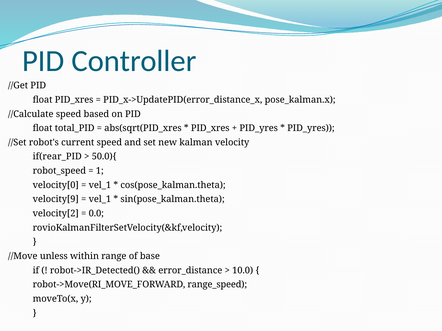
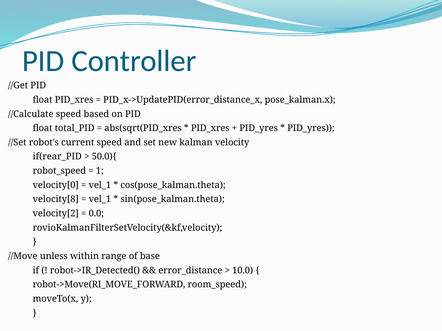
velocity[9: velocity[9 -> velocity[8 (56, 200)
range_speed: range_speed -> room_speed (217, 285)
